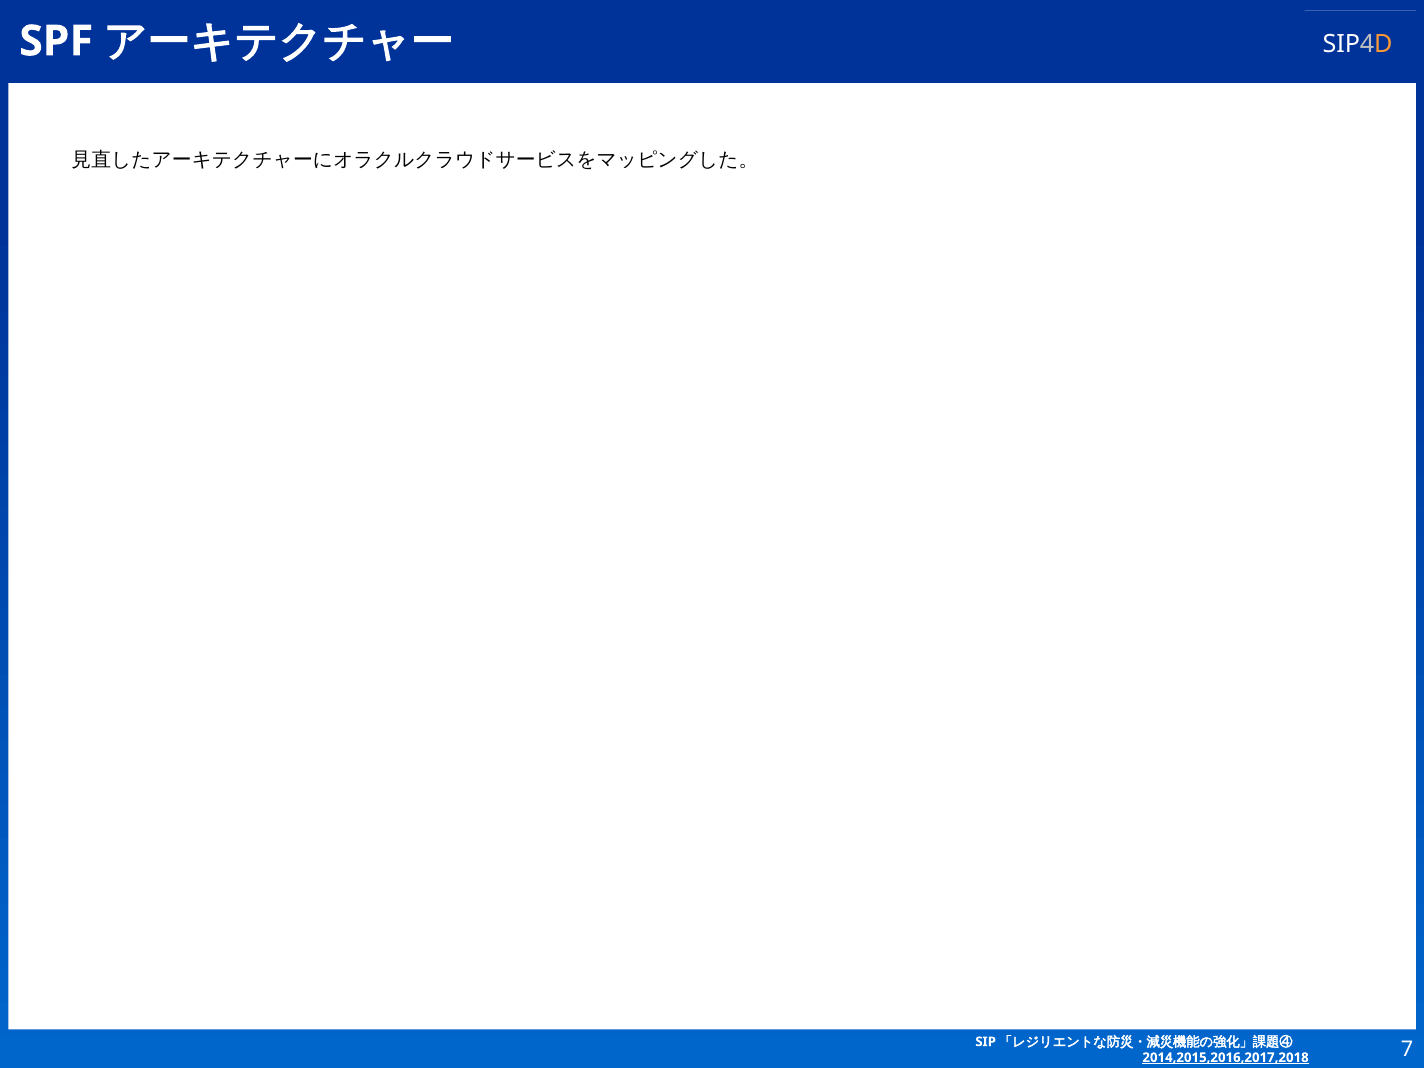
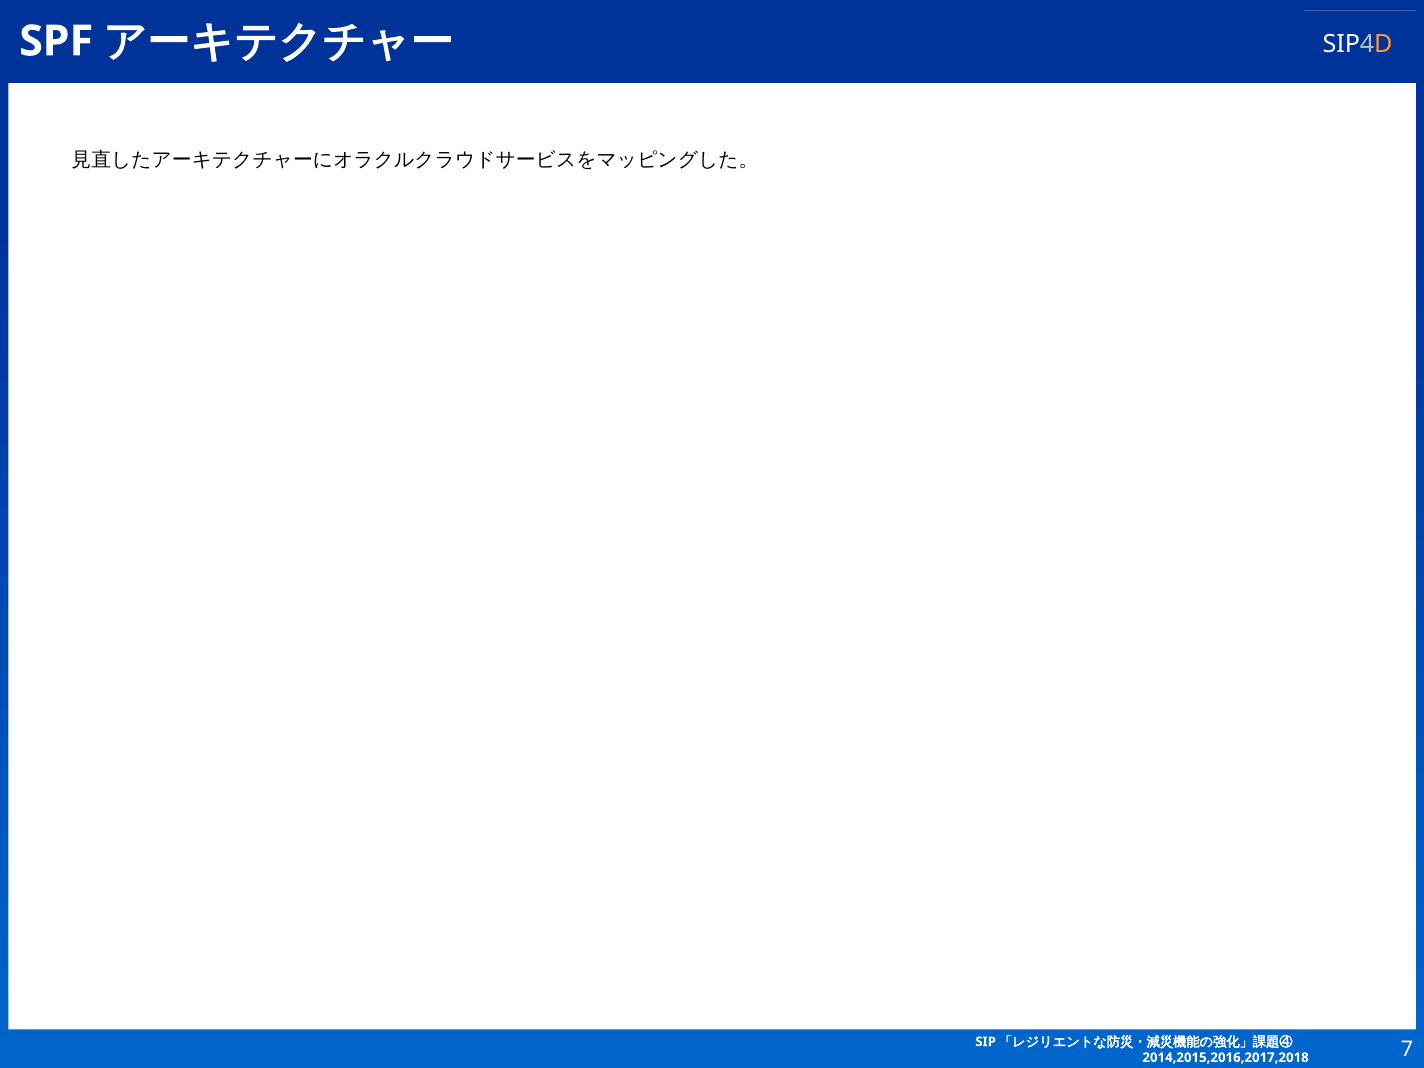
2014,2015,2016,2017,2018 underline: present -> none (1226, 1058)
